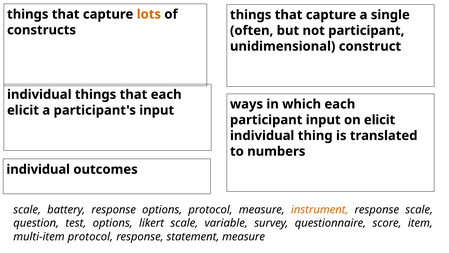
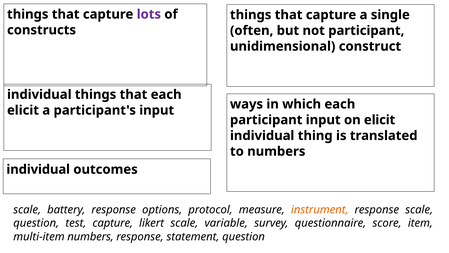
lots colour: orange -> purple (149, 14)
test options: options -> capture (113, 223)
multi-item protocol: protocol -> numbers (91, 236)
statement measure: measure -> question (244, 236)
